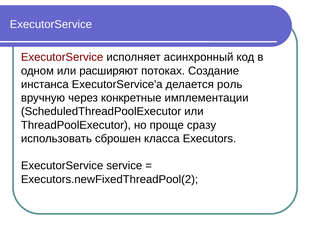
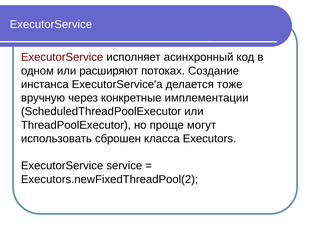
роль: роль -> тоже (230, 84)
сразу: сразу -> могут (202, 125)
